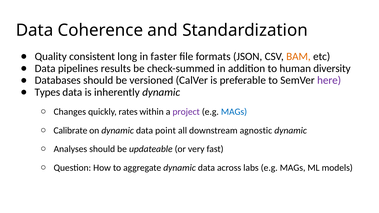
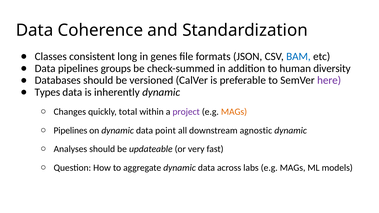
Quality: Quality -> Classes (51, 57)
faster: faster -> genes (164, 57)
BAM colour: orange -> blue (298, 57)
results: results -> groups (116, 68)
rates: rates -> total (128, 112)
MAGs colour: blue -> orange (234, 112)
Calibrate: Calibrate -> Pipelines (70, 130)
